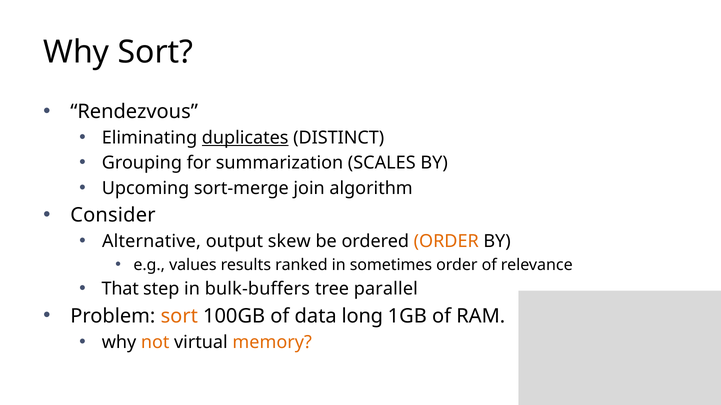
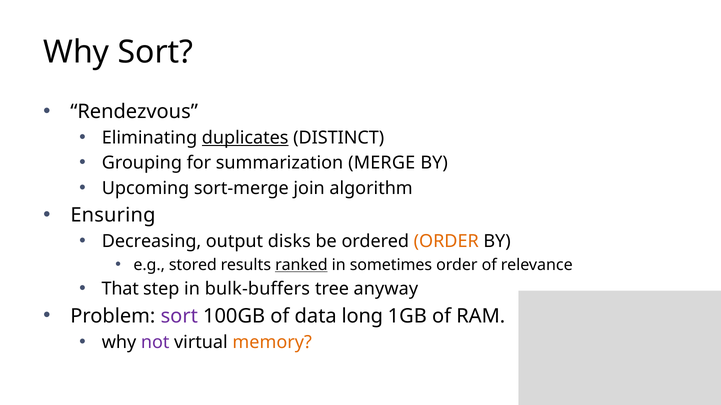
SCALES: SCALES -> MERGE (382, 163)
Consider: Consider -> Ensuring (113, 215)
Alternative: Alternative -> Decreasing (152, 242)
skew: skew -> disks (289, 242)
values: values -> stored (193, 265)
ranked underline: none -> present (301, 265)
parallel: parallel -> anyway (386, 289)
sort colour: orange -> purple (179, 316)
not colour: orange -> purple (155, 343)
